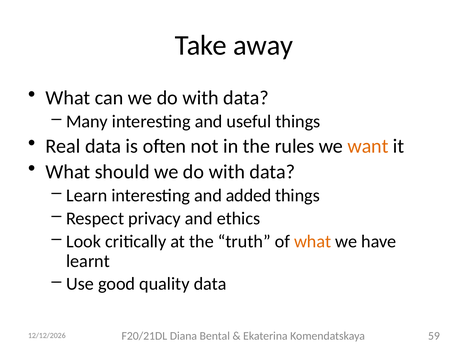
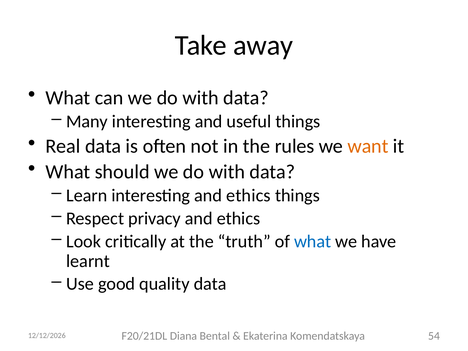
interesting and added: added -> ethics (248, 195)
what colour: orange -> blue (313, 241)
59: 59 -> 54 (434, 336)
